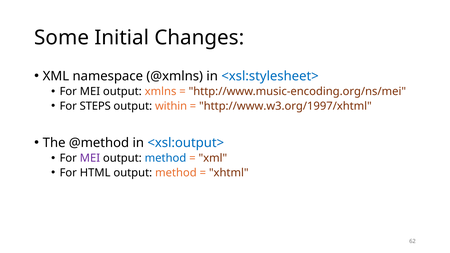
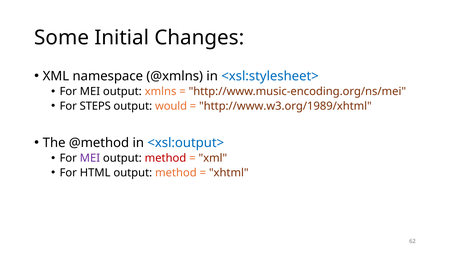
within: within -> would (171, 106)
http://www.w3.org/1997/xhtml: http://www.w3.org/1997/xhtml -> http://www.w3.org/1989/xhtml (285, 106)
method colour: blue -> red (166, 158)
